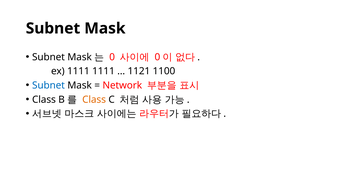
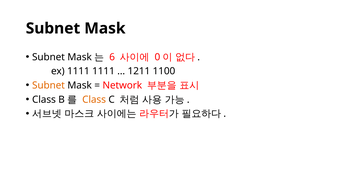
0: 0 -> 6 (112, 57)
1121: 1121 -> 1211 (139, 71)
Subnet colour: blue -> orange (48, 85)
